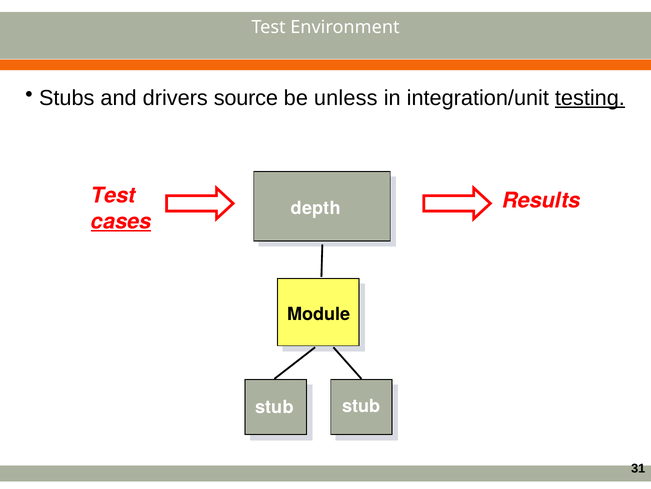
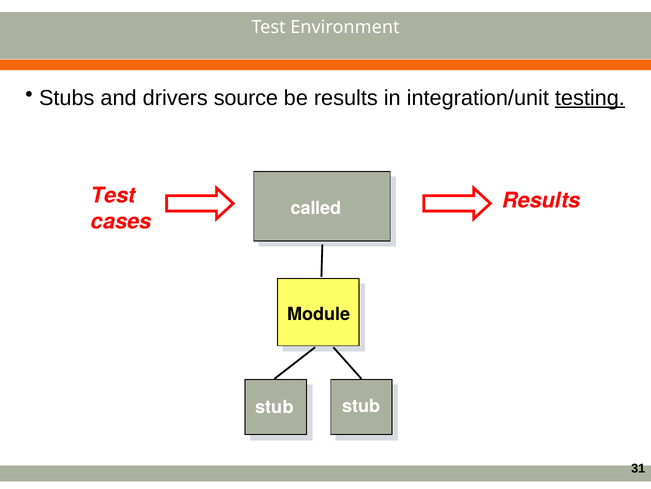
be unless: unless -> results (346, 98)
depth: depth -> called (316, 208)
cases underline: present -> none (121, 221)
